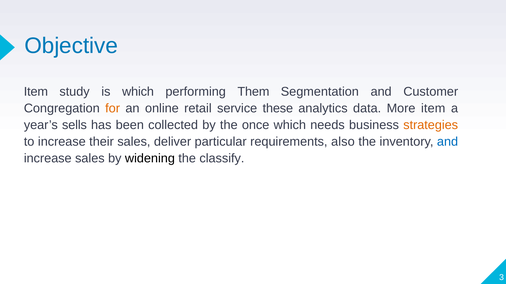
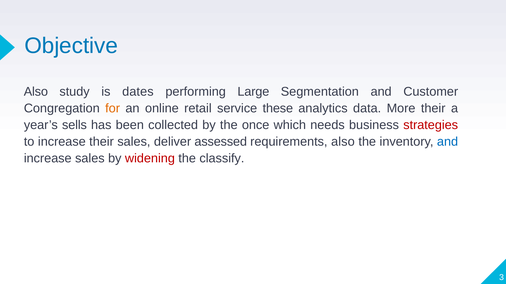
Item: Item -> Also (36, 92)
is which: which -> dates (138, 92)
Them: Them -> Large (253, 92)
More item: item -> their (433, 109)
strategies colour: orange -> red (431, 125)
particular: particular -> assessed (221, 142)
widening colour: black -> red (150, 159)
